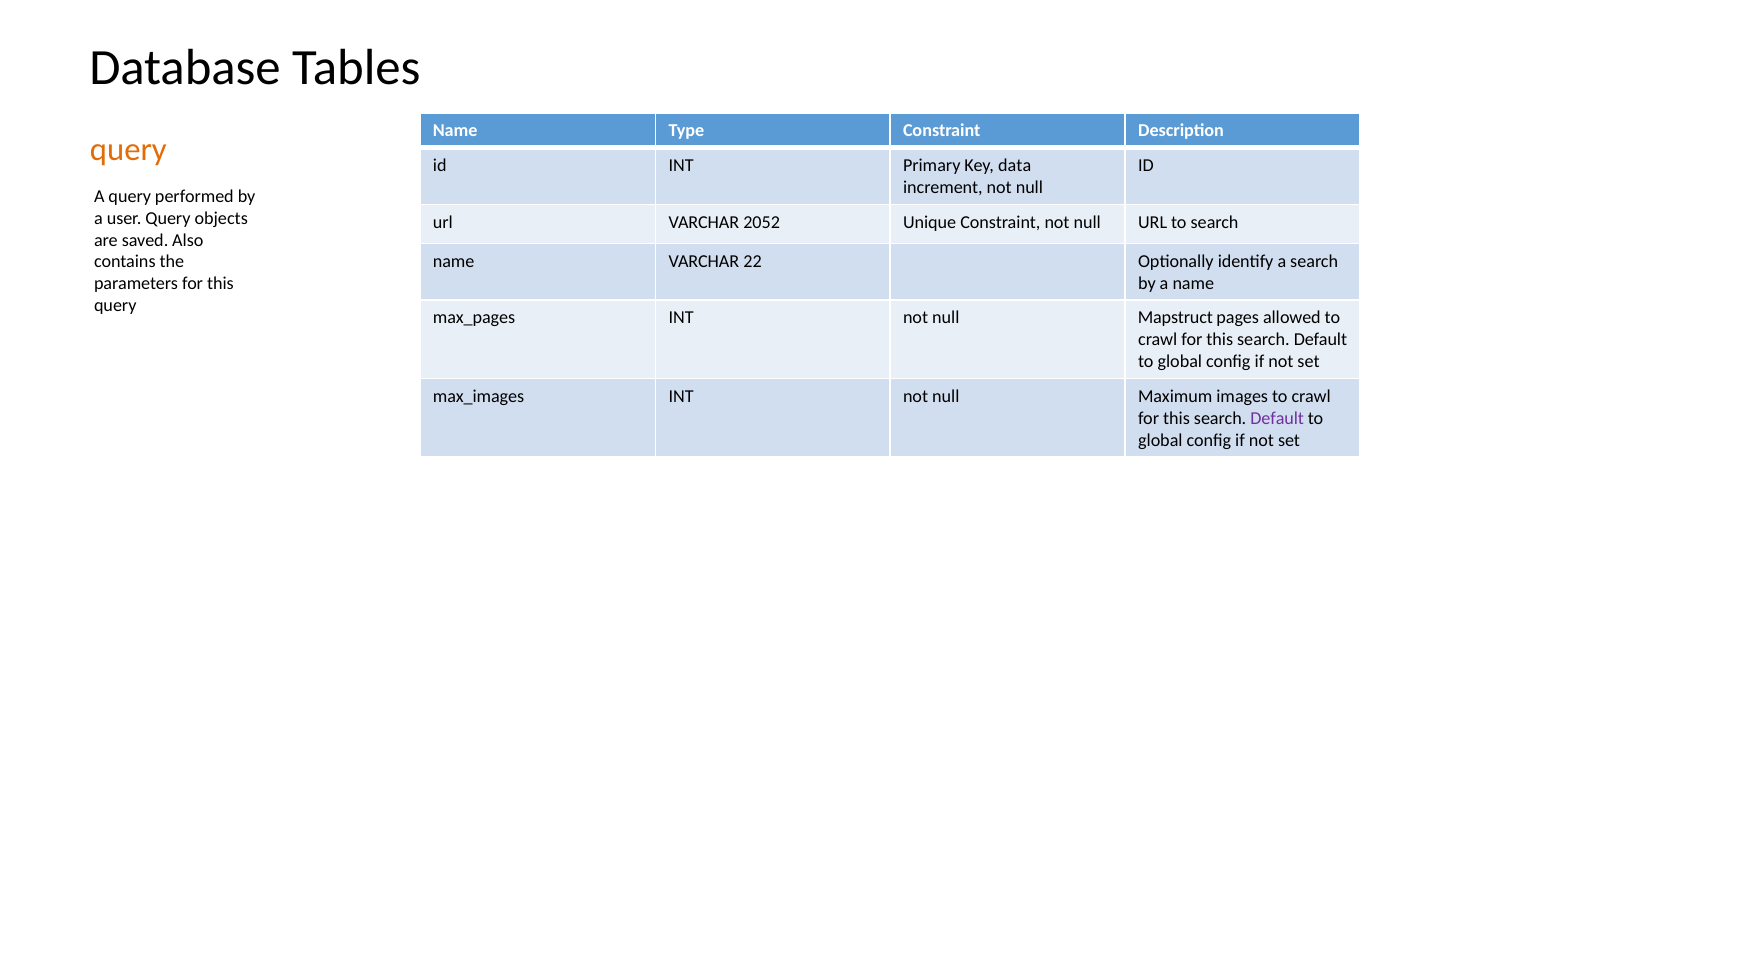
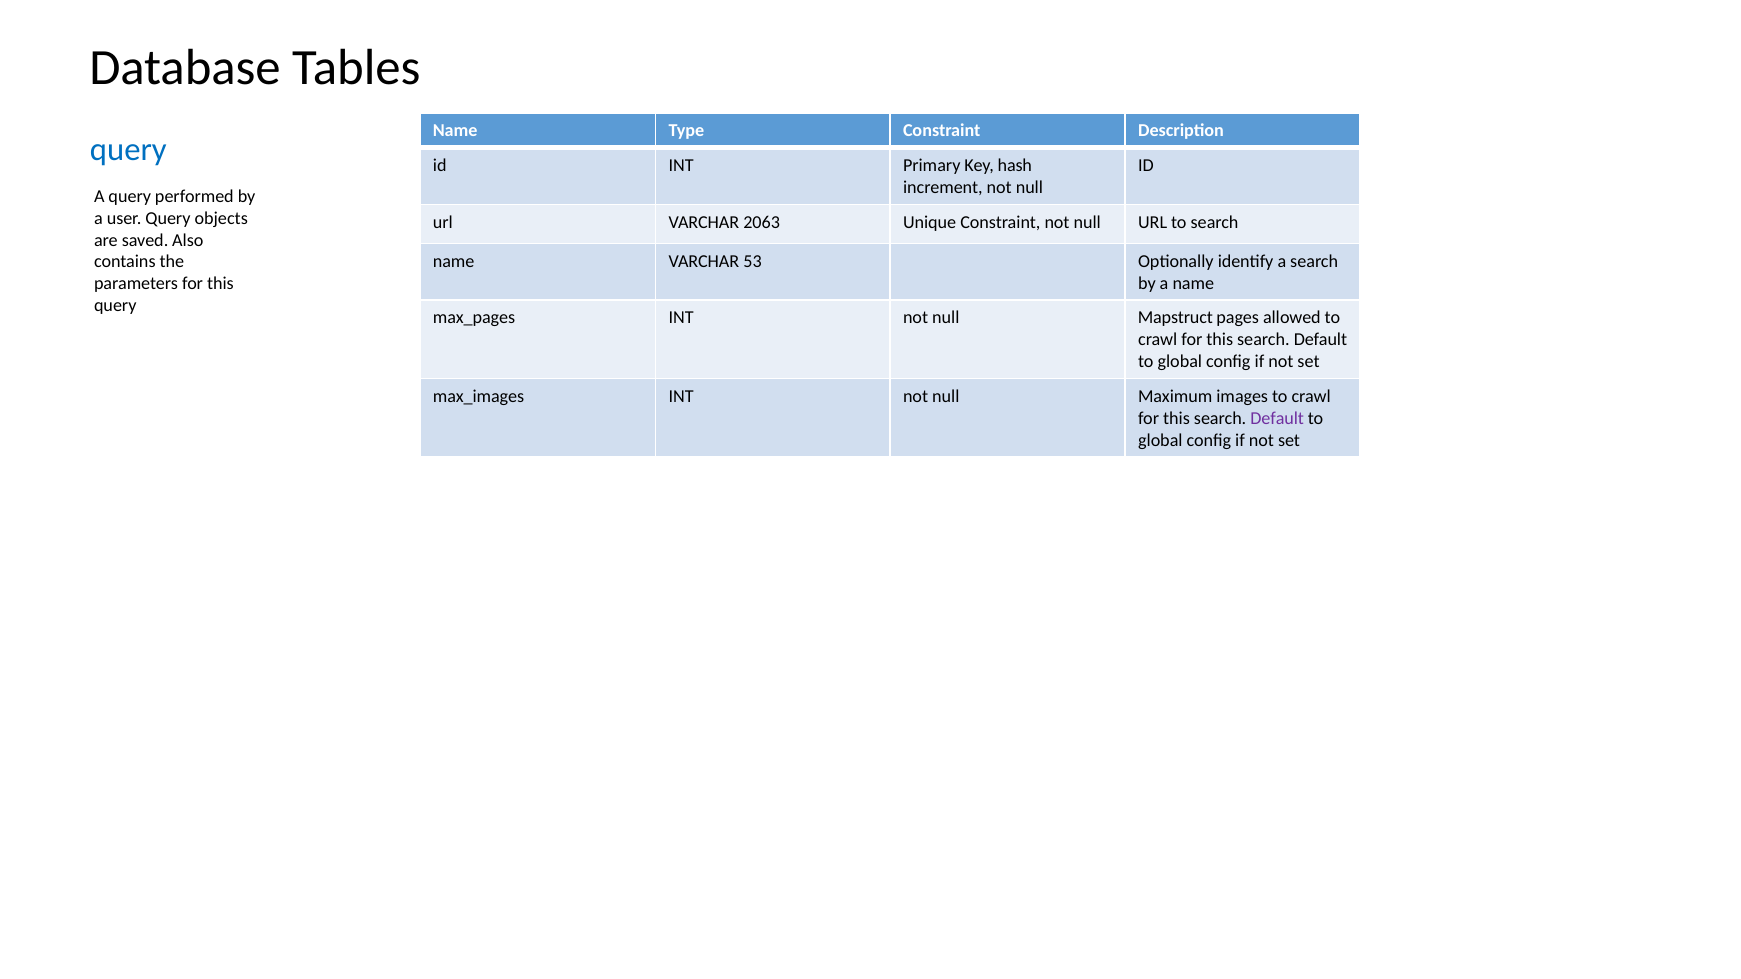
query colour: orange -> blue (128, 150)
data: data -> hash (1015, 165)
2052: 2052 -> 2063 (762, 222)
22: 22 -> 53 (753, 261)
